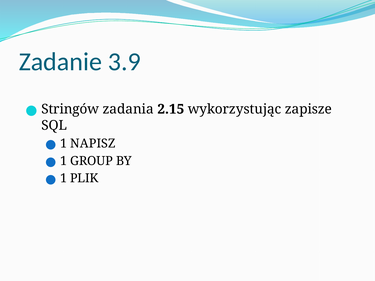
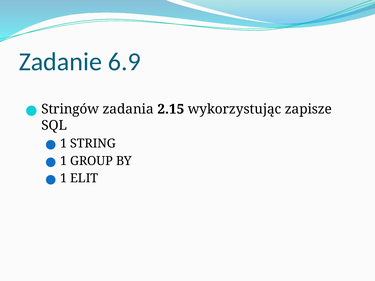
3.9: 3.9 -> 6.9 (124, 62)
NAPISZ: NAPISZ -> STRING (93, 144)
PLIK: PLIK -> ELIT (84, 179)
